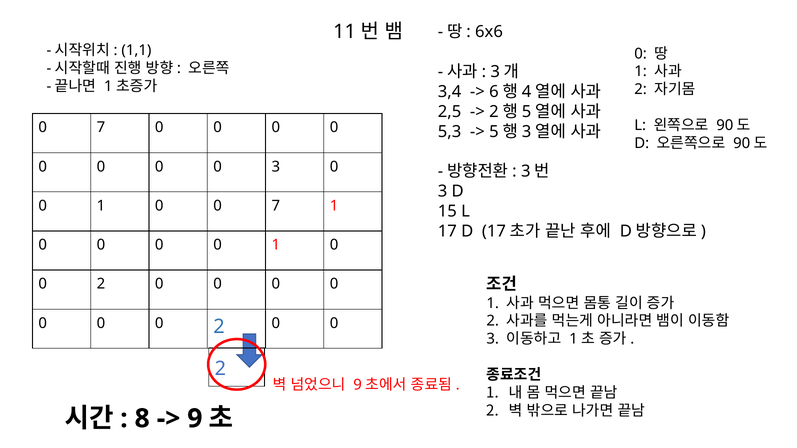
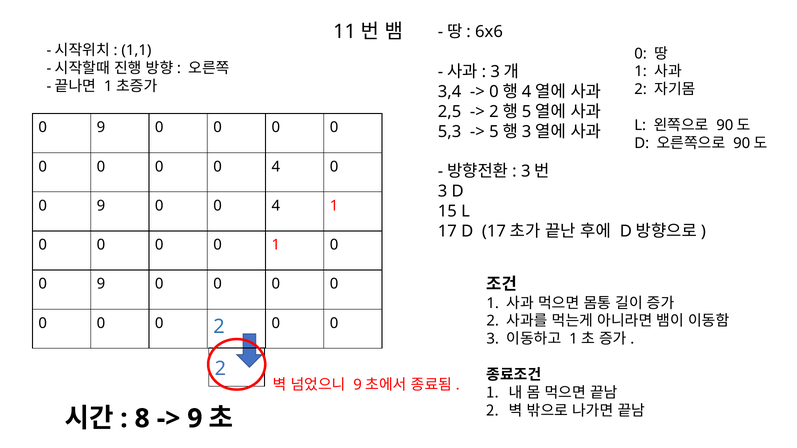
6: 6 -> 0 (494, 92)
7: 7 -> 9 (101, 128)
0 0 0 3: 3 -> 4 (276, 167)
1: 1 -> 9 (101, 206)
7: 7 -> 4 (276, 206)
2: 2 -> 9 (101, 284)
